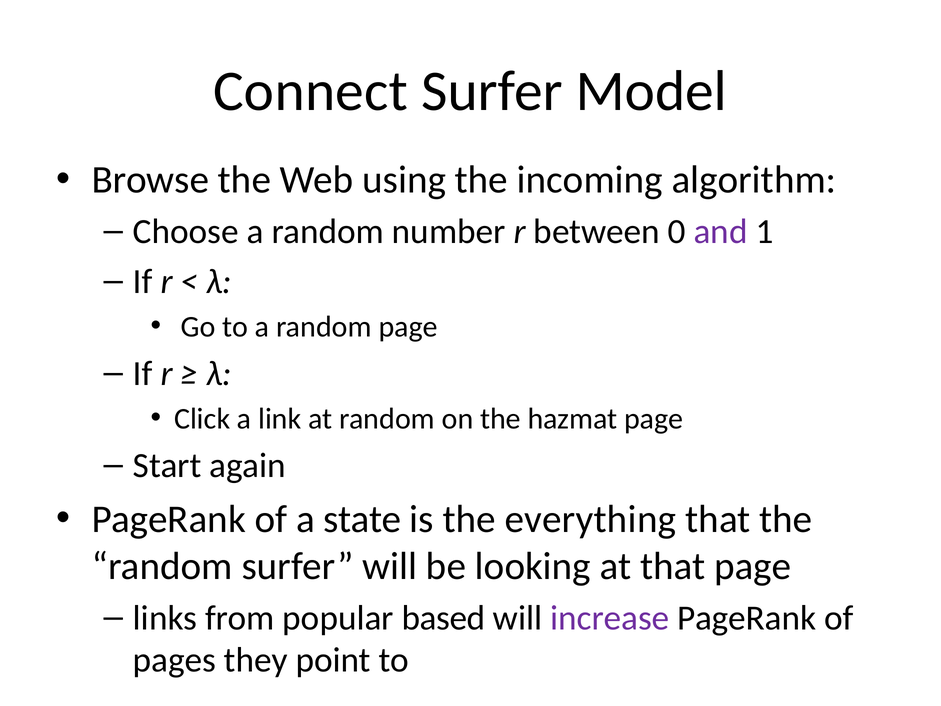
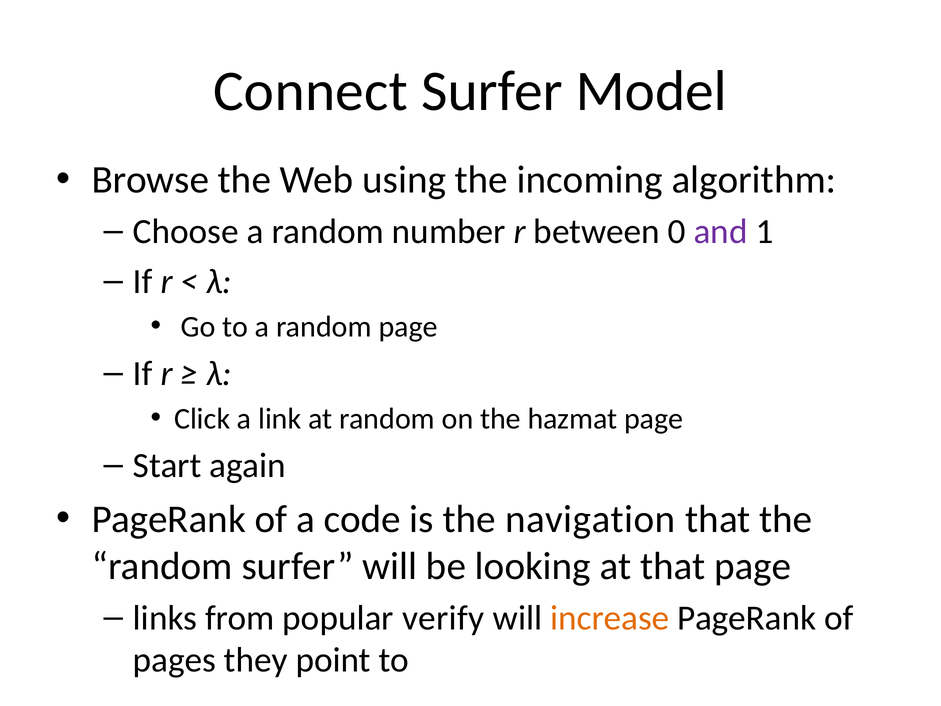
state: state -> code (362, 519)
everything: everything -> navigation (590, 519)
based: based -> verify (443, 618)
increase colour: purple -> orange (610, 618)
